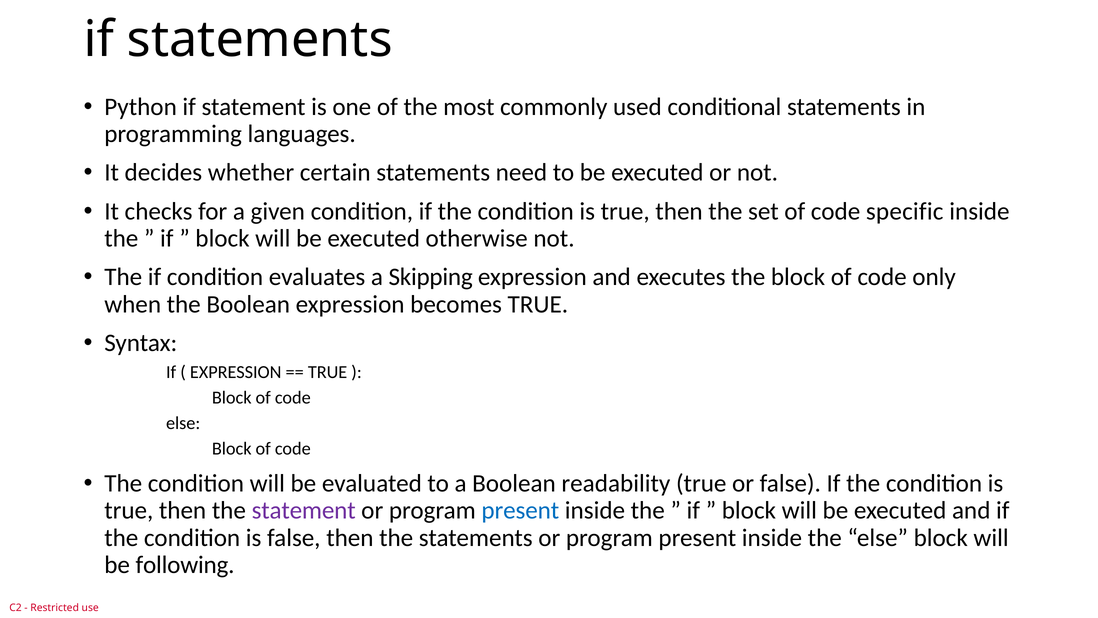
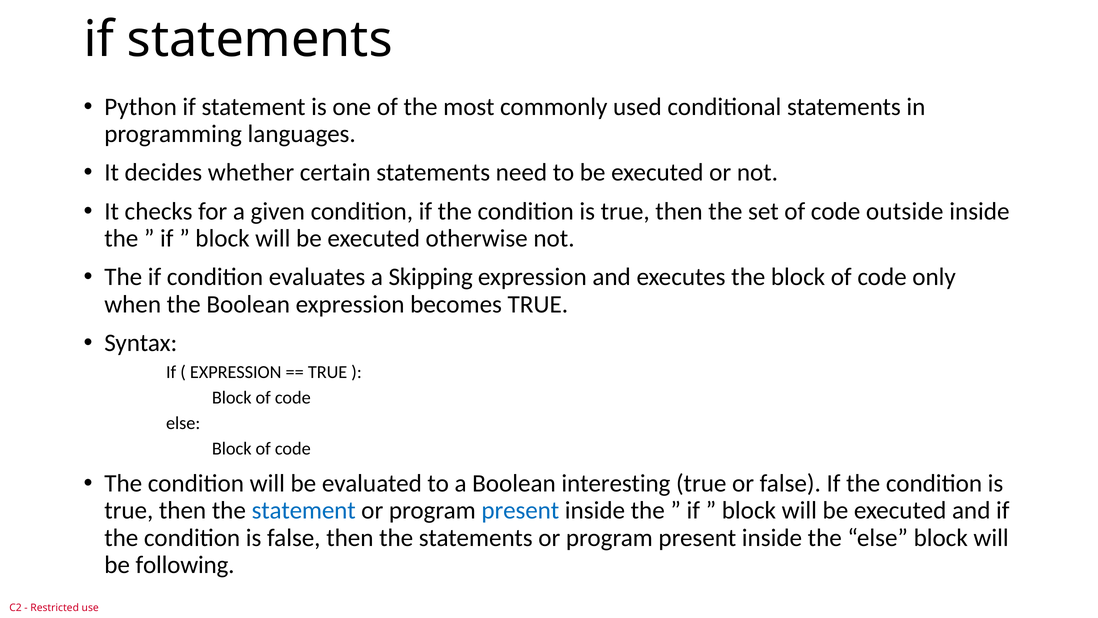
specific: specific -> outside (905, 211)
readability: readability -> interesting (616, 483)
statement colour: purple -> blue (304, 510)
